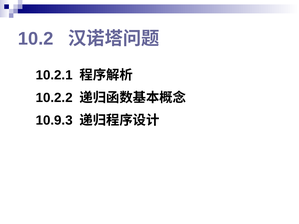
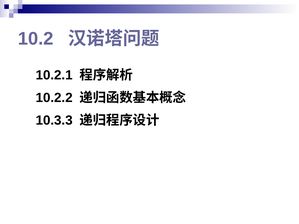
10.9.3: 10.9.3 -> 10.3.3 (54, 120)
